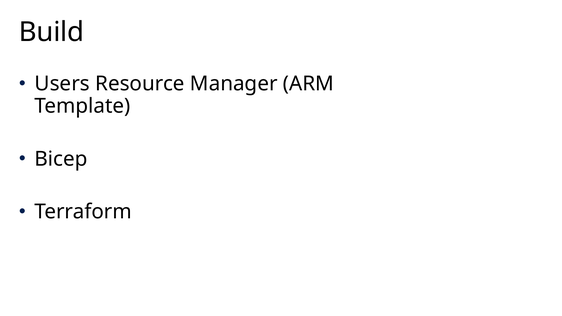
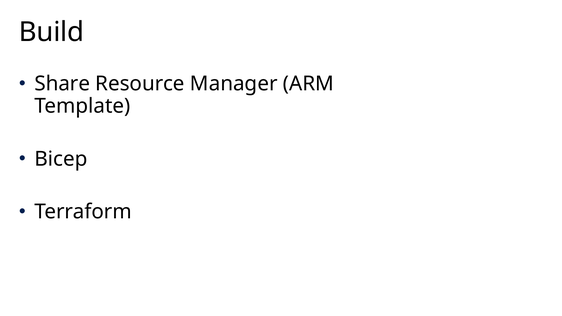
Users: Users -> Share (62, 84)
